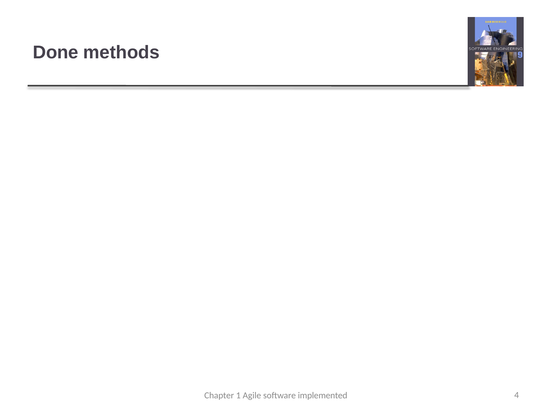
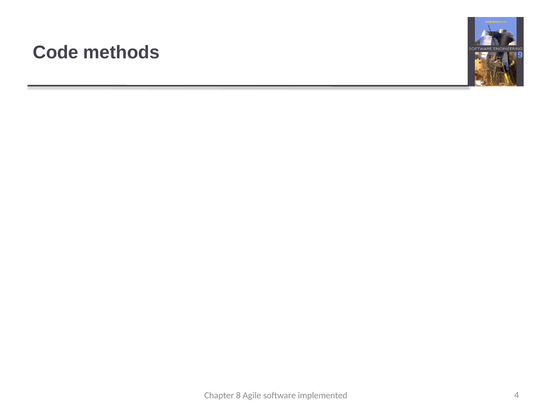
Done: Done -> Code (56, 52)
1: 1 -> 8 (238, 395)
